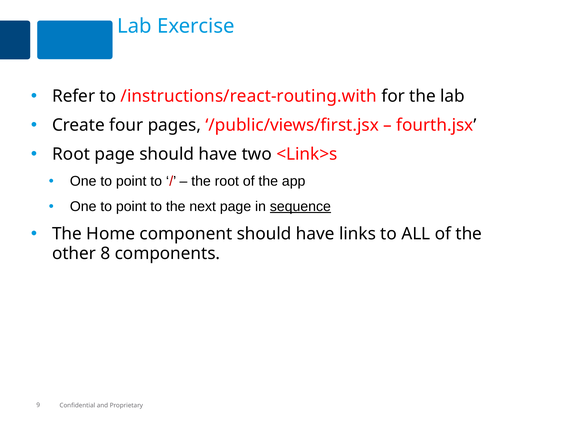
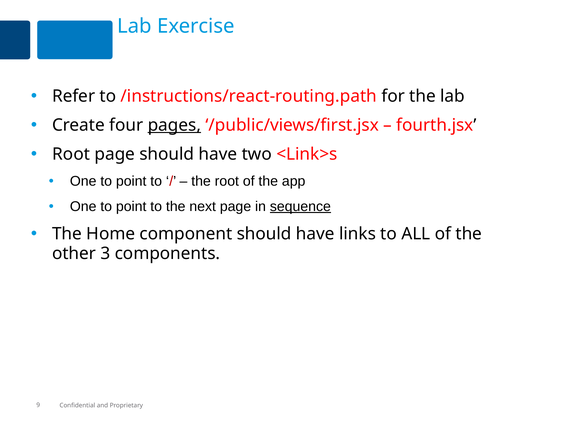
/instructions/react-routing.with: /instructions/react-routing.with -> /instructions/react-routing.path (249, 96)
pages underline: none -> present (174, 125)
8: 8 -> 3 (105, 254)
